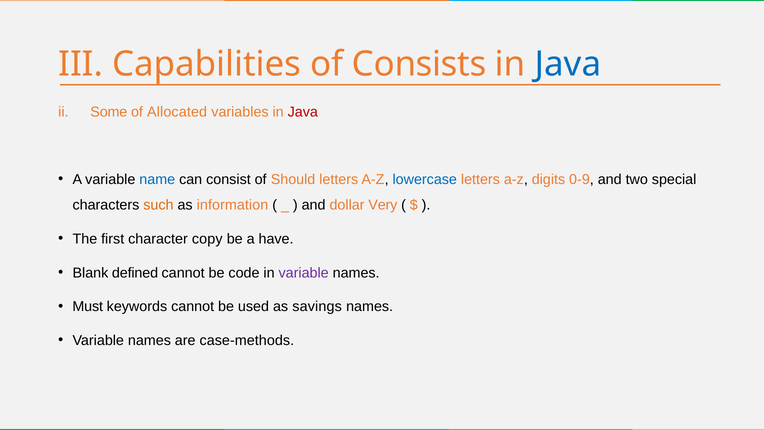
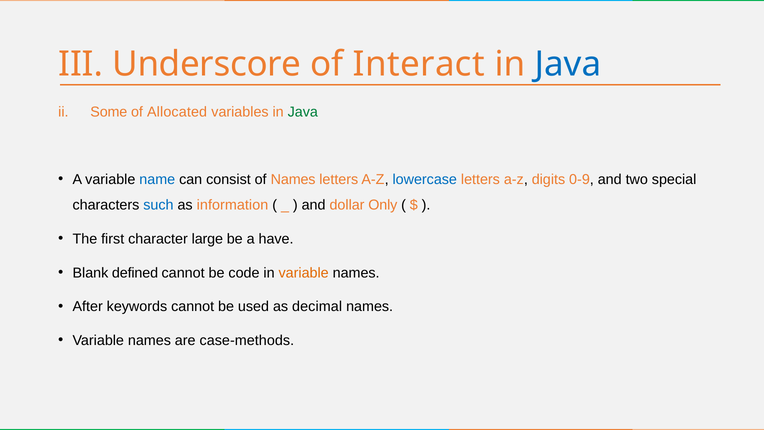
Capabilities: Capabilities -> Underscore (207, 64)
Consists: Consists -> Interact (419, 64)
Java colour: red -> green (303, 112)
of Should: Should -> Names (293, 179)
such colour: orange -> blue (158, 205)
Very: Very -> Only (383, 205)
copy: copy -> large (207, 239)
variable colour: purple -> orange (304, 273)
Must: Must -> After (88, 306)
savings: savings -> decimal (317, 306)
